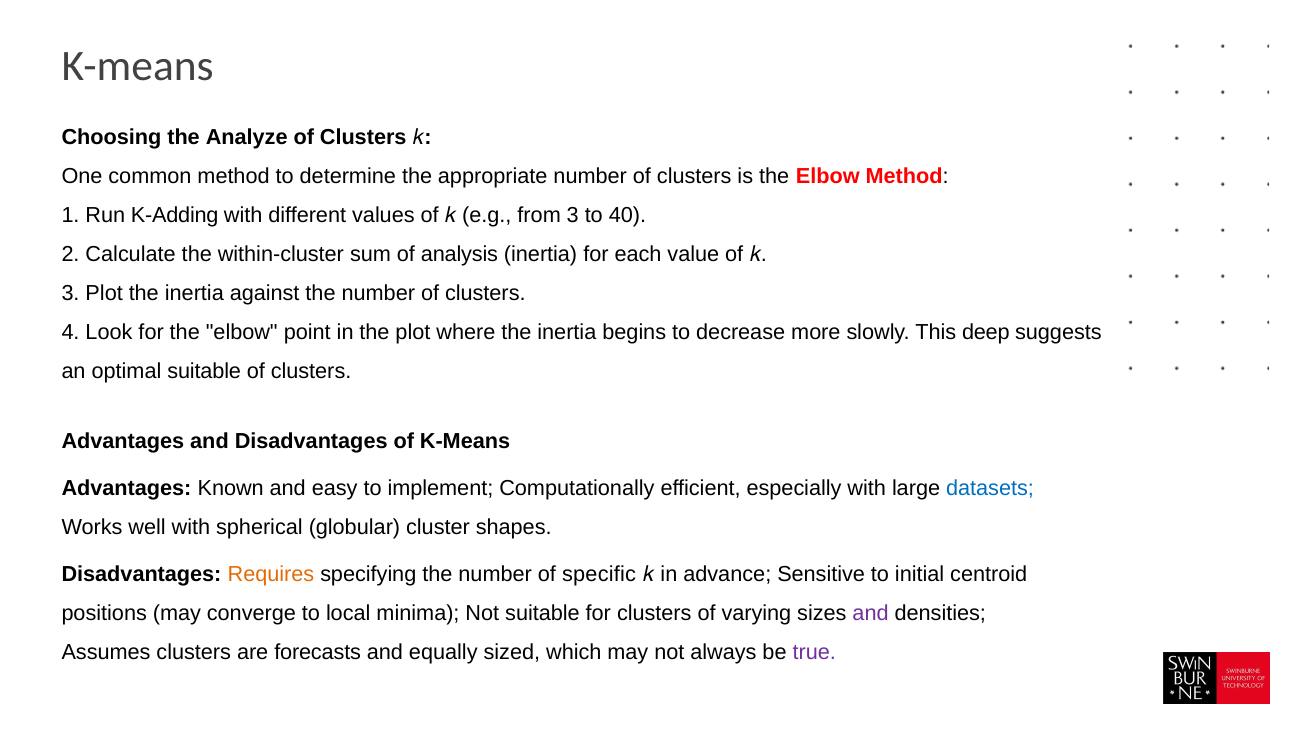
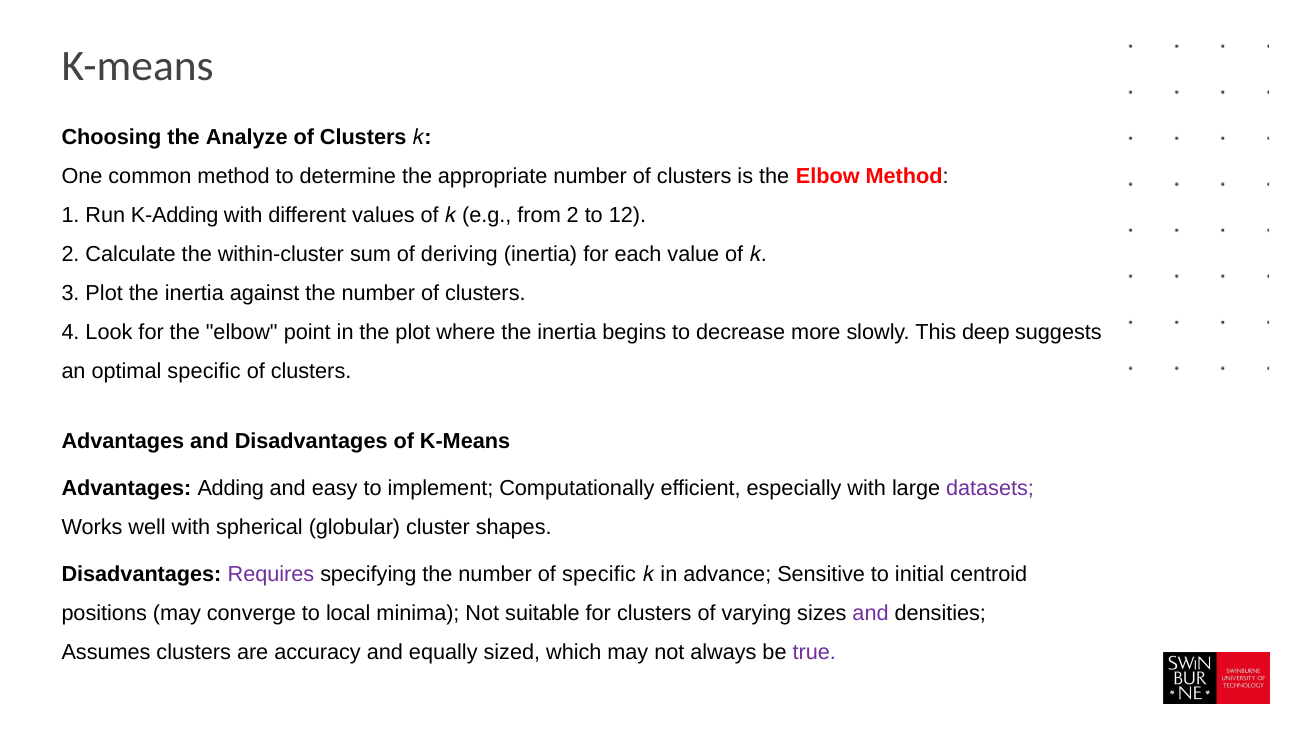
from 3: 3 -> 2 (573, 215)
40: 40 -> 12 (627, 215)
analysis: analysis -> deriving (459, 255)
optimal suitable: suitable -> specific (204, 372)
Known: Known -> Adding (231, 488)
datasets colour: blue -> purple (990, 488)
Requires colour: orange -> purple (271, 575)
forecasts: forecasts -> accuracy (318, 653)
